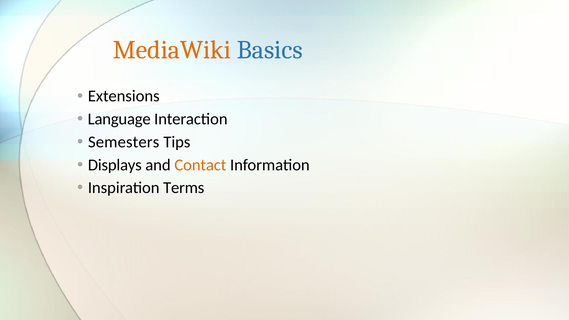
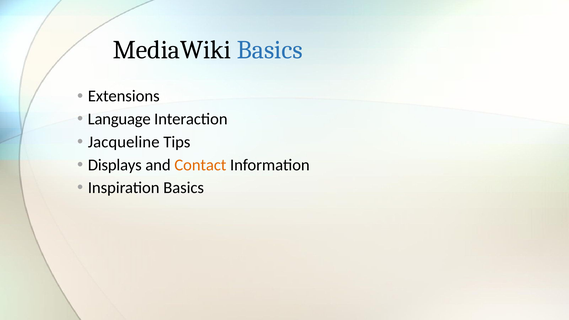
MediaWiki colour: orange -> black (172, 50)
Semesters: Semesters -> Jacqueline (124, 142)
Inspiration Terms: Terms -> Basics (184, 188)
